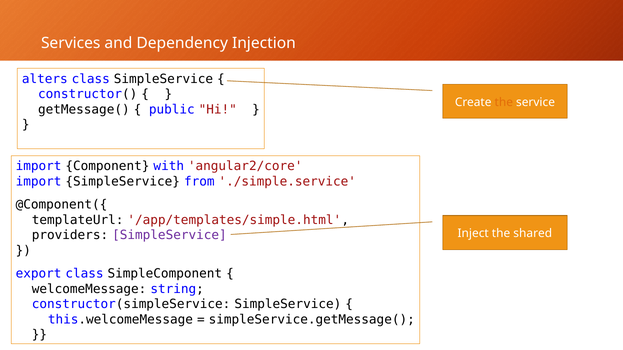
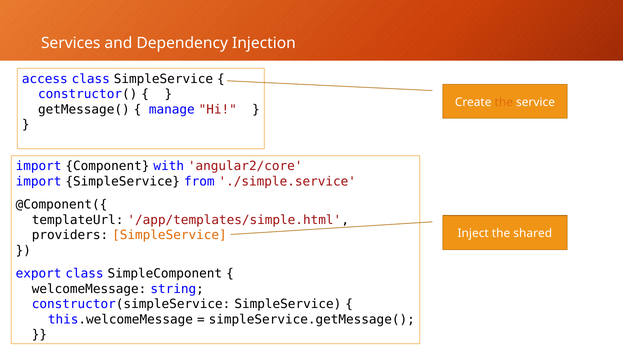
alters: alters -> access (45, 79)
public: public -> manage (172, 110)
SimpleService colour: purple -> orange (169, 236)
